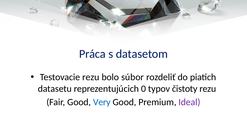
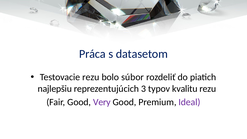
datasetu: datasetu -> najlepšiu (55, 89)
0: 0 -> 3 (144, 89)
čistoty: čistoty -> kvalitu (185, 89)
Very colour: blue -> purple (102, 102)
